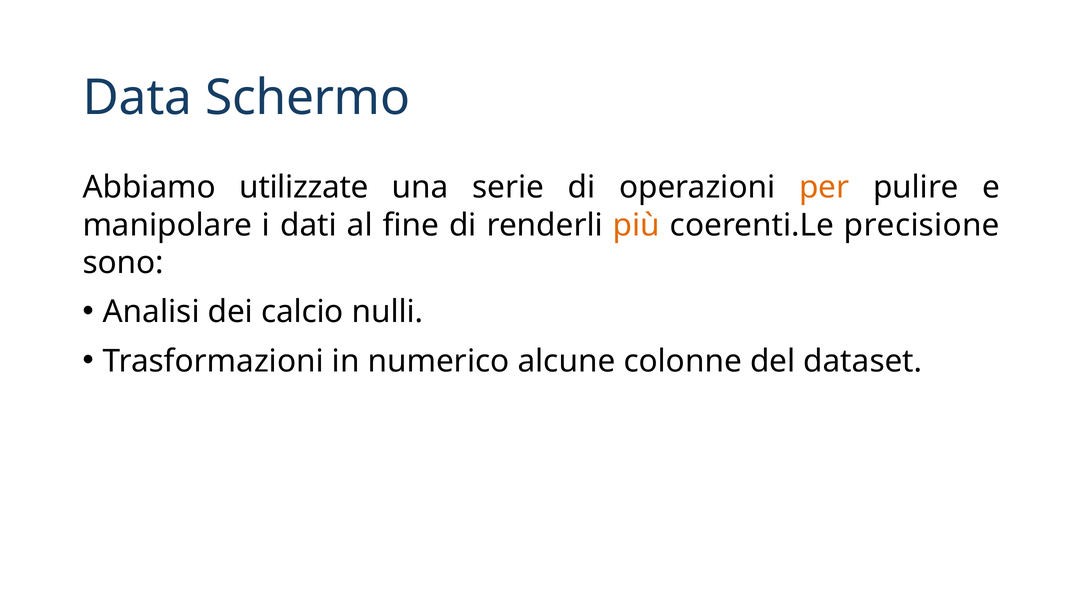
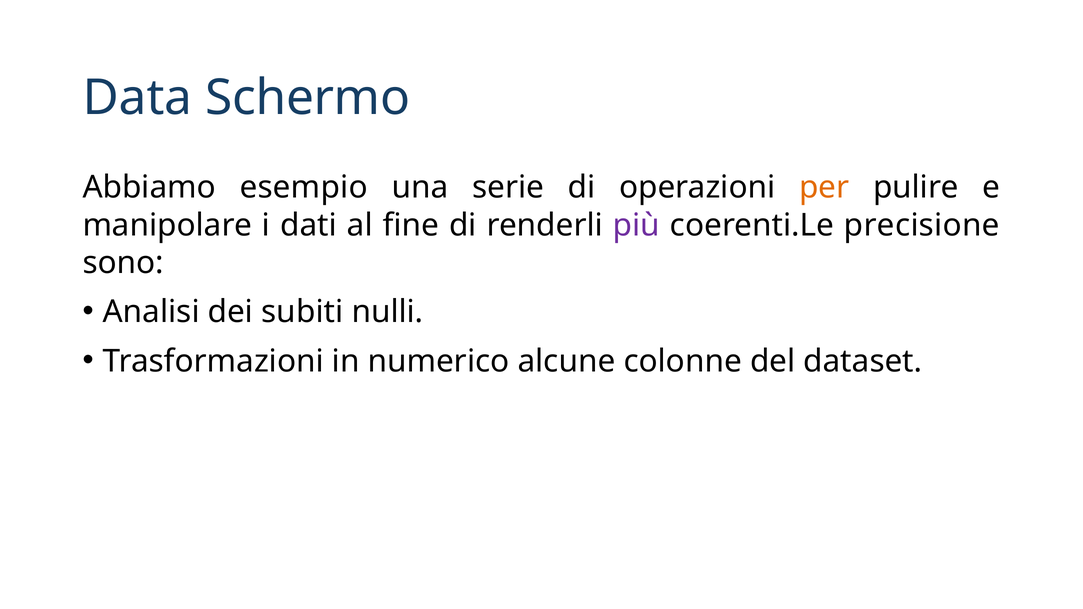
utilizzate: utilizzate -> esempio (304, 187)
più colour: orange -> purple (636, 225)
calcio: calcio -> subiti (302, 312)
